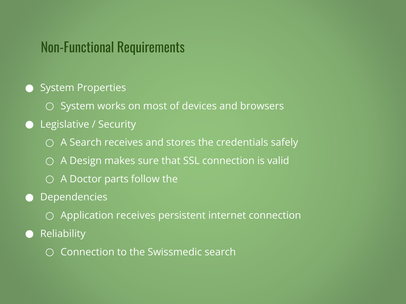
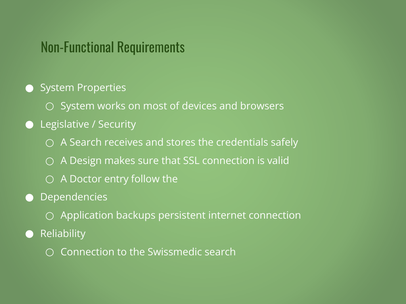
parts: parts -> entry (116, 179)
Application receives: receives -> backups (136, 216)
